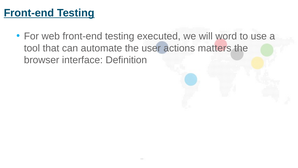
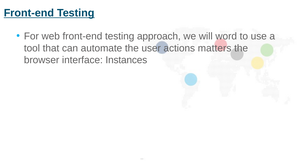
executed: executed -> approach (159, 36)
Definition: Definition -> Instances (126, 60)
